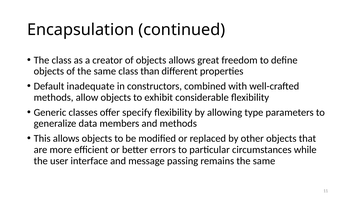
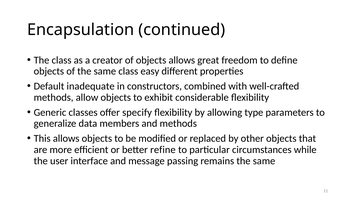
than: than -> easy (150, 71)
errors: errors -> refine (163, 149)
